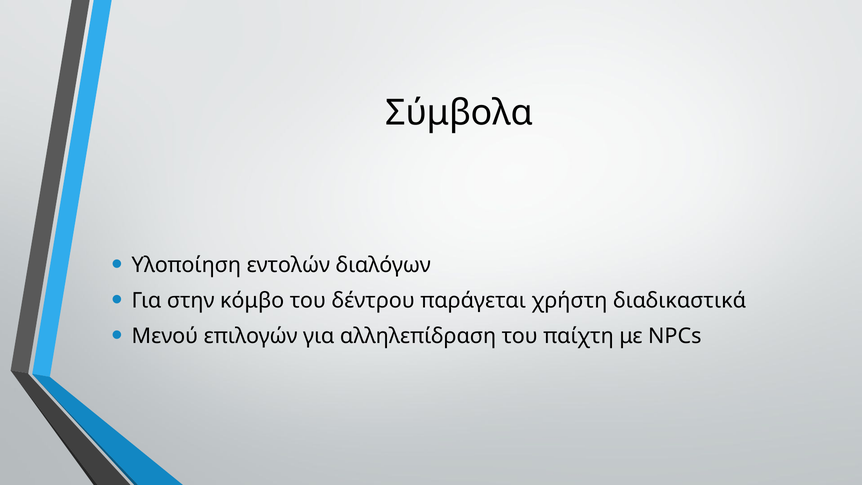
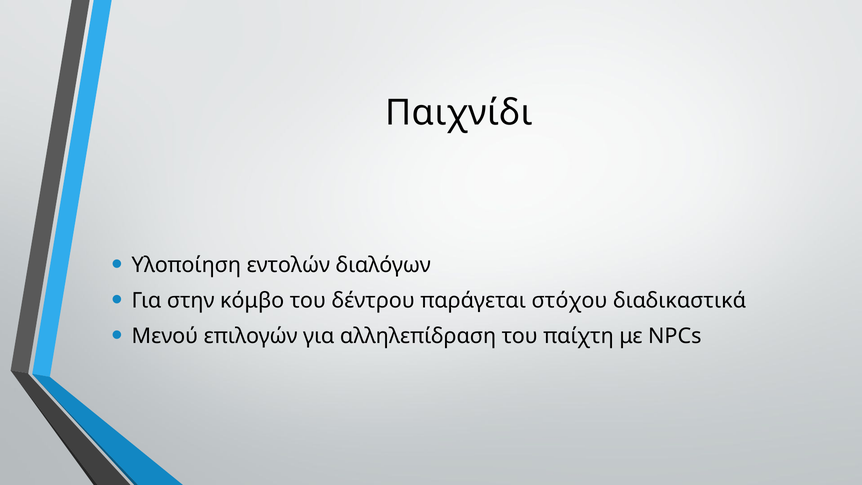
Σύμβολα: Σύμβολα -> Παιχνίδι (459, 113)
χρήστη: χρήστη -> στόχου (569, 300)
